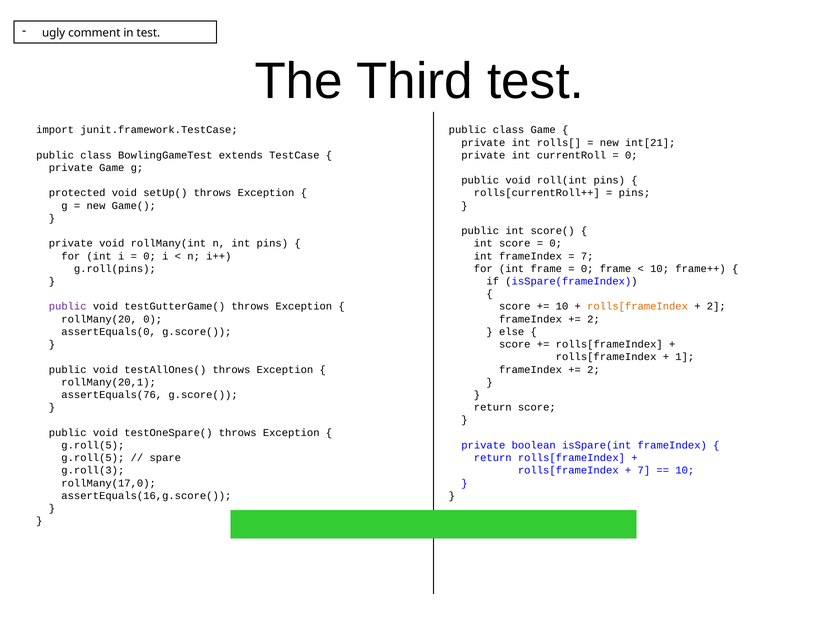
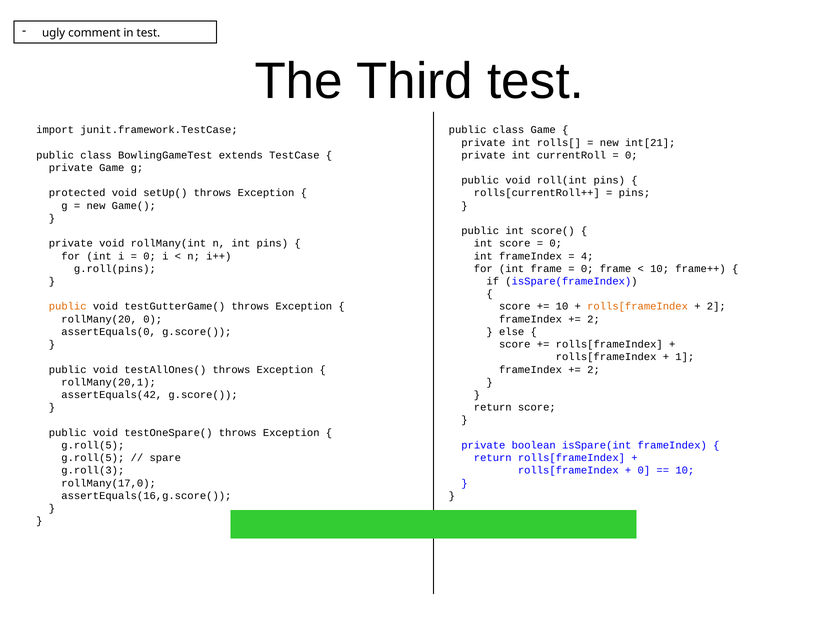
7: 7 -> 4 (587, 256)
public colour: purple -> orange (68, 307)
assertEquals(76: assertEquals(76 -> assertEquals(42 (112, 395)
7: 7 -> 0 (644, 471)
